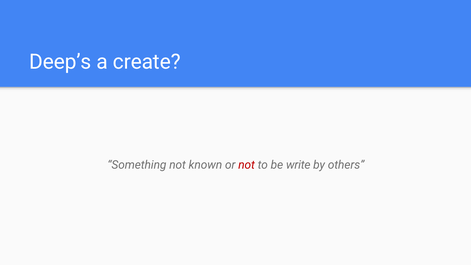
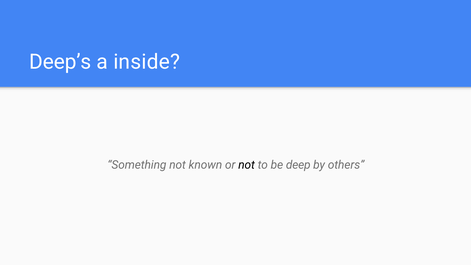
create: create -> inside (147, 62)
not colour: red -> black (247, 165)
write: write -> deep (298, 165)
